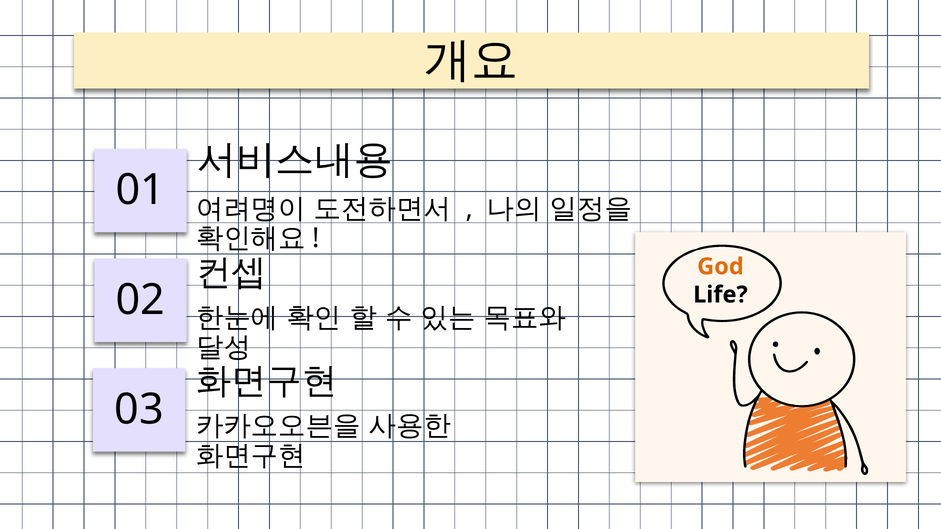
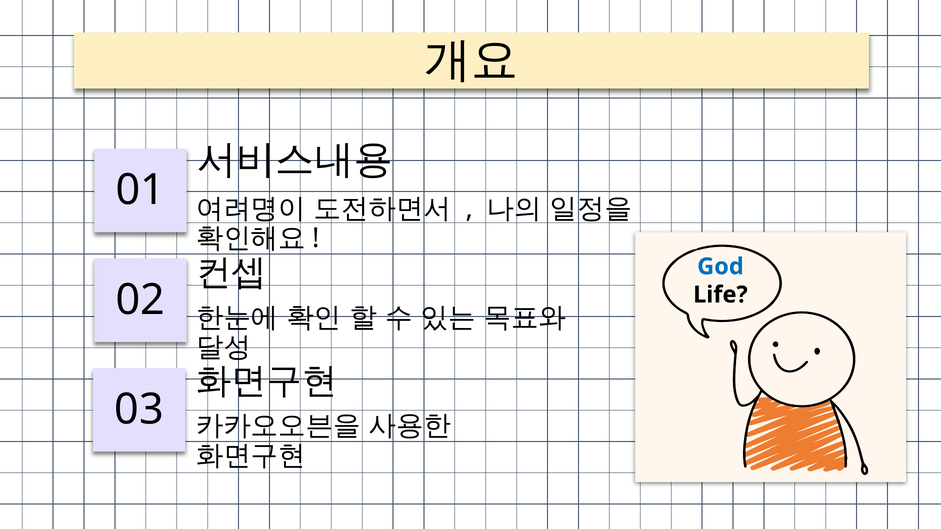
God colour: orange -> blue (720, 267)
